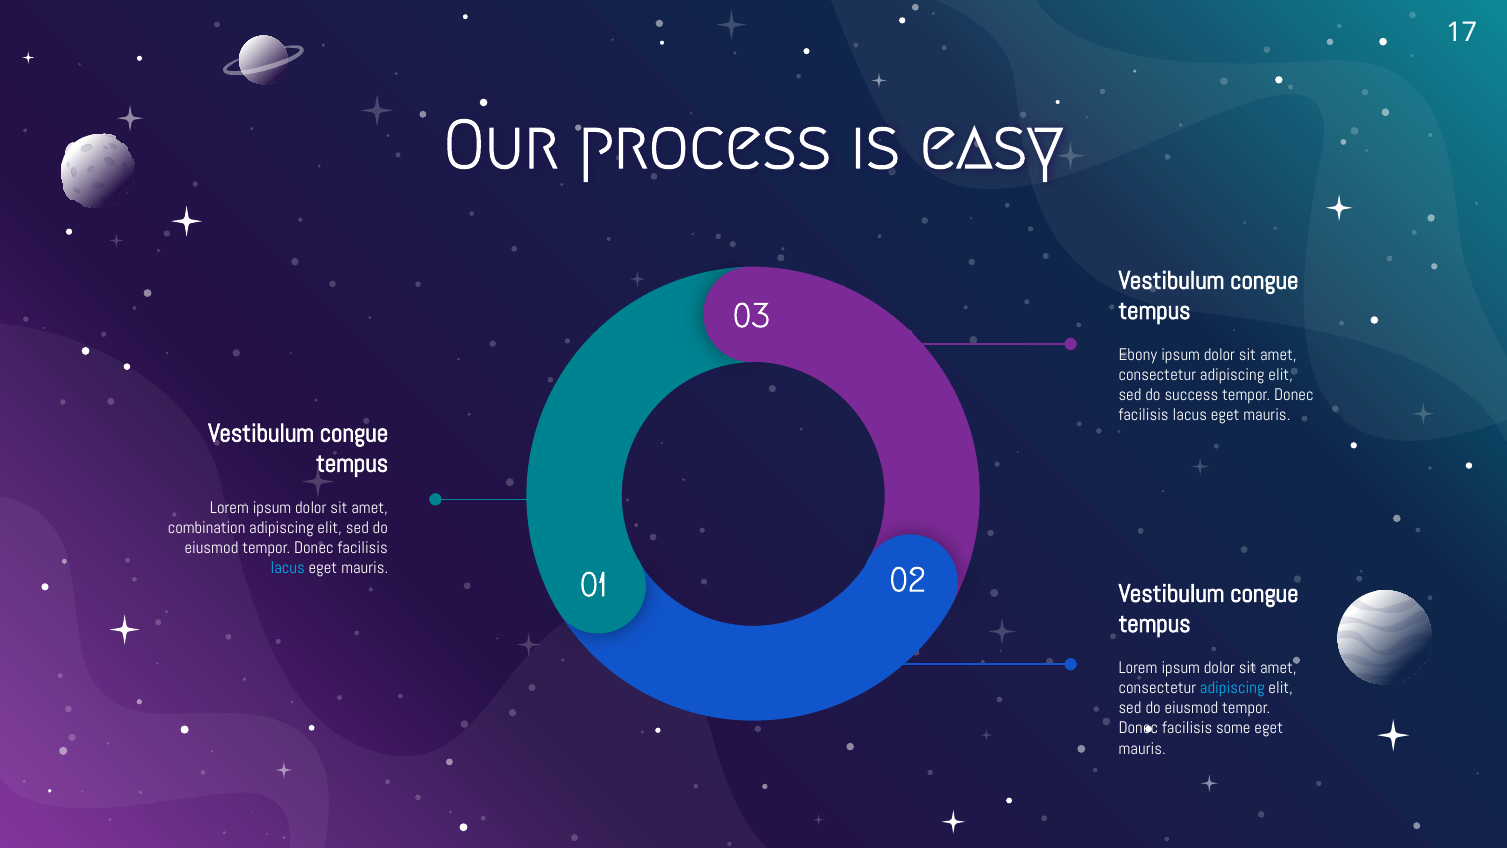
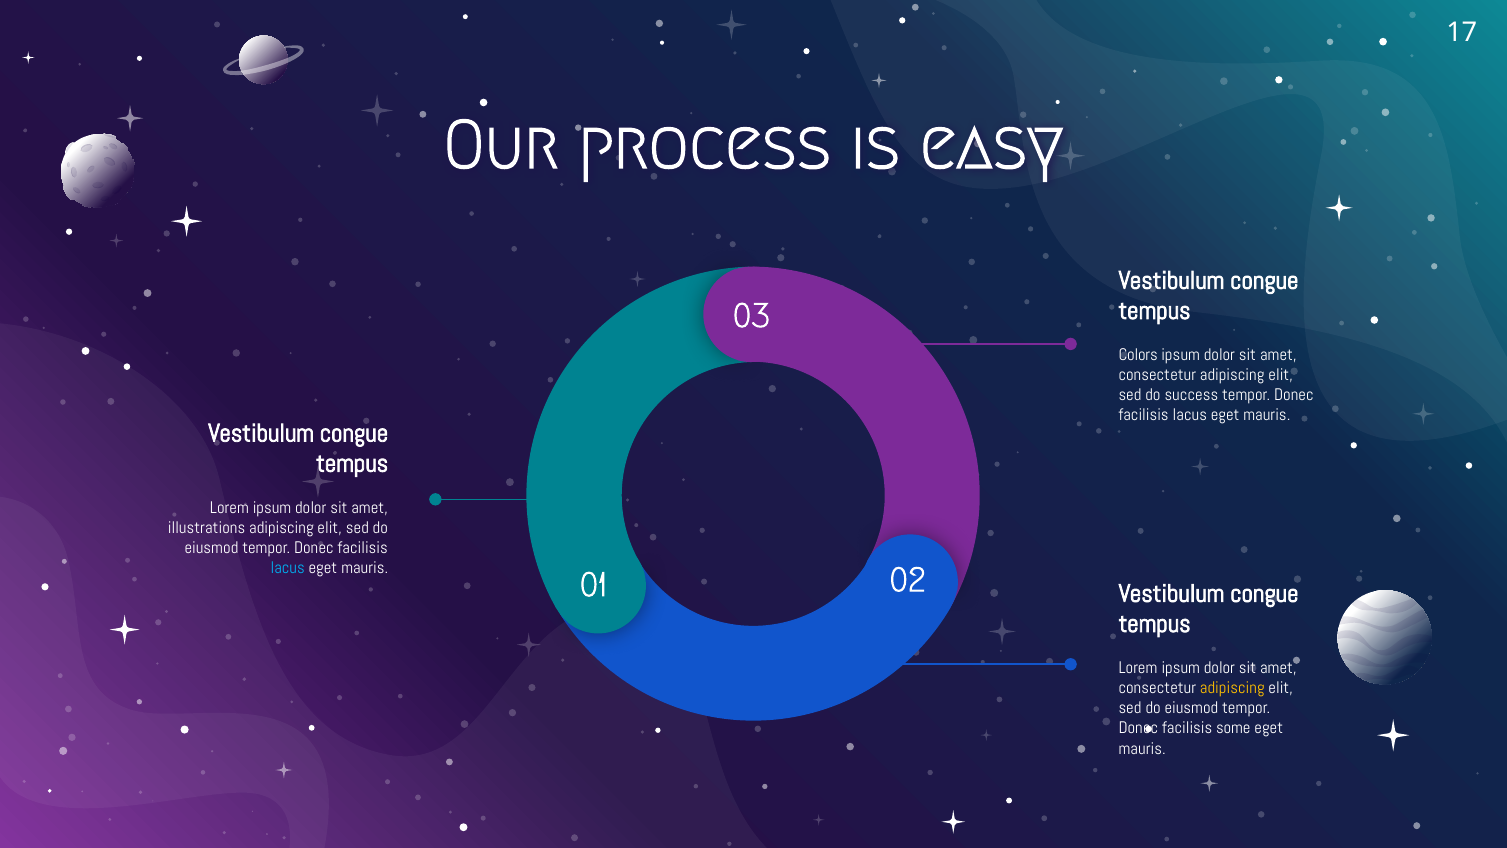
Ebony: Ebony -> Colors (1138, 355)
combination: combination -> illustrations (207, 528)
adipiscing colour: light blue -> yellow (1232, 688)
